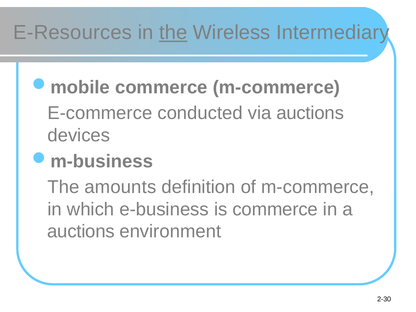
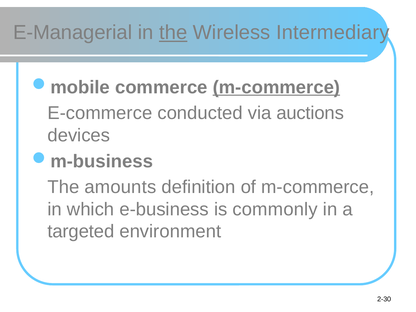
E-Resources: E-Resources -> E-Managerial (73, 33)
m-commerce underline: none -> present (276, 87)
is commerce: commerce -> commonly (275, 209)
auctions: auctions -> targeted (81, 232)
